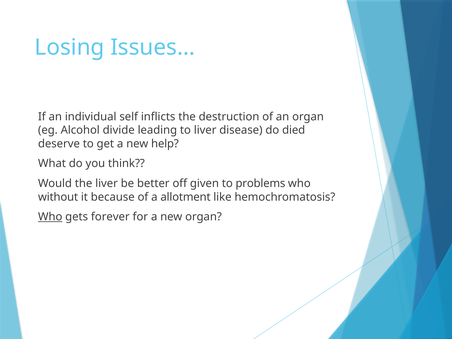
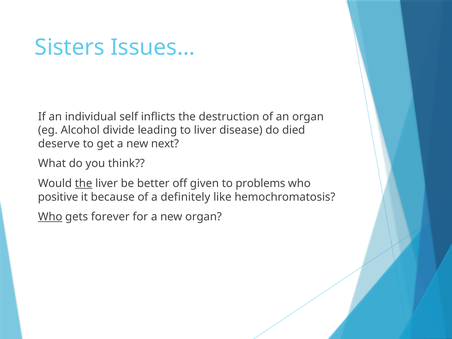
Losing: Losing -> Sisters (70, 48)
help: help -> next (165, 144)
the underline: none -> present (84, 183)
without: without -> positive (58, 197)
allotment: allotment -> definitely (185, 197)
